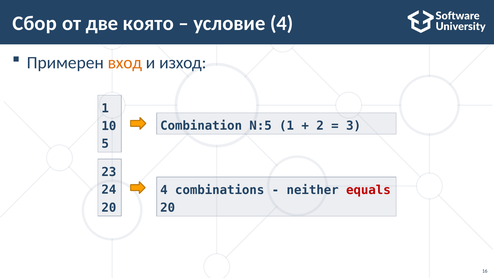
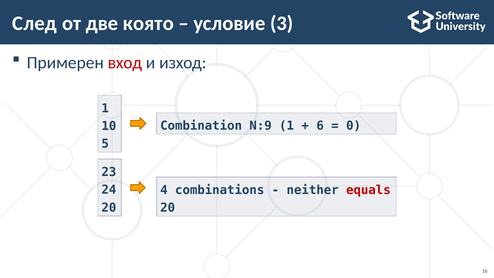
Сбор: Сбор -> След (35, 23)
условие 4: 4 -> 3 (282, 23)
вход colour: orange -> red (125, 63)
N:5: N:5 -> N:9 (261, 126)
2: 2 -> 6 (320, 126)
3: 3 -> 0 (354, 126)
